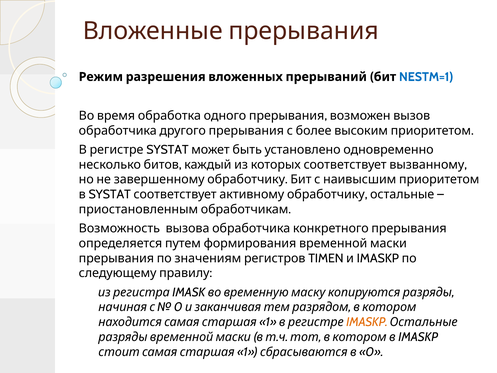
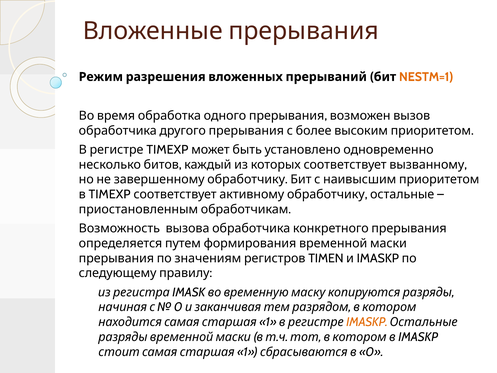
NESTM=1 colour: blue -> orange (426, 77)
SYSTAT: SYSTAT -> TIMEXP (167, 150)
SYSTAT: SYSTAT -> TIMEXP (110, 194)
